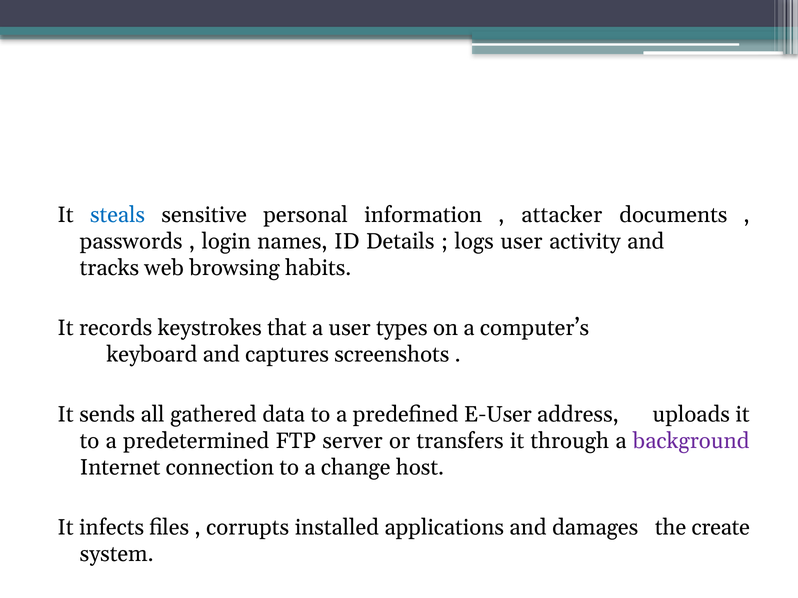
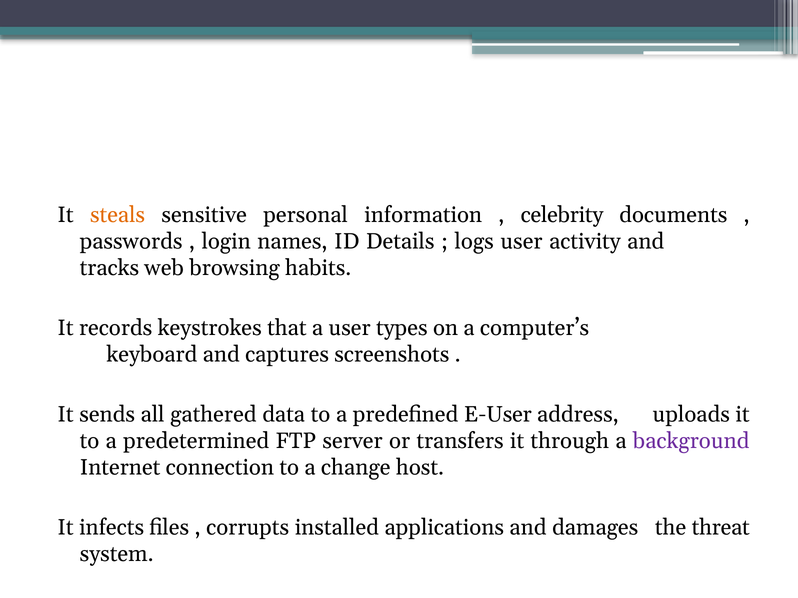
steals colour: blue -> orange (118, 215)
attacker: attacker -> celebrity (562, 215)
create: create -> threat (721, 528)
